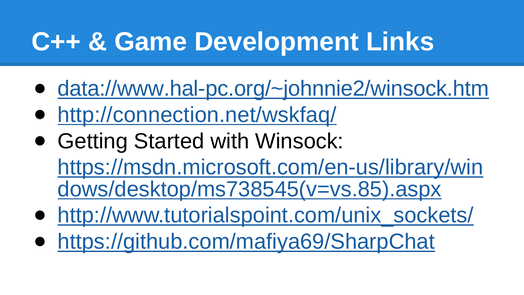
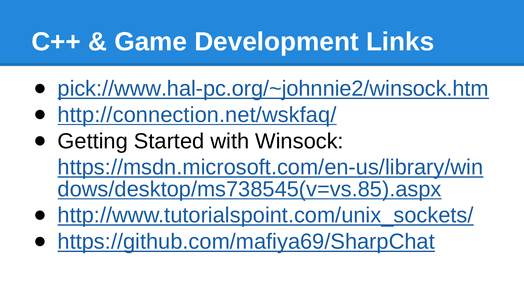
data://www.hal-pc.org/~johnnie2/winsock.htm: data://www.hal-pc.org/~johnnie2/winsock.htm -> pick://www.hal-pc.org/~johnnie2/winsock.htm (273, 89)
